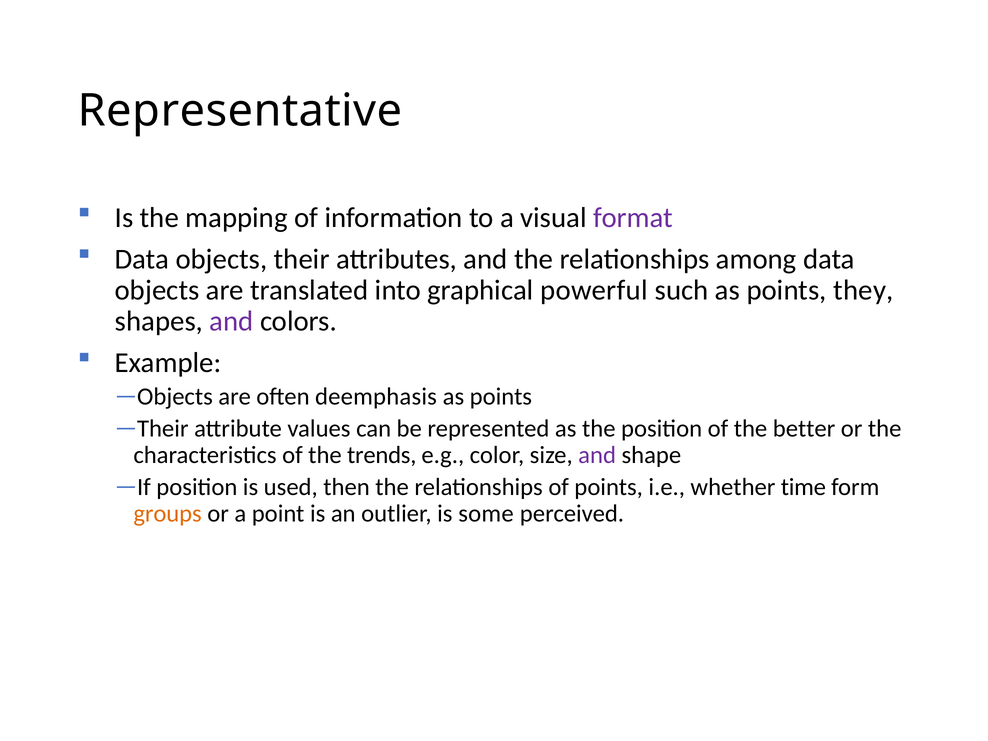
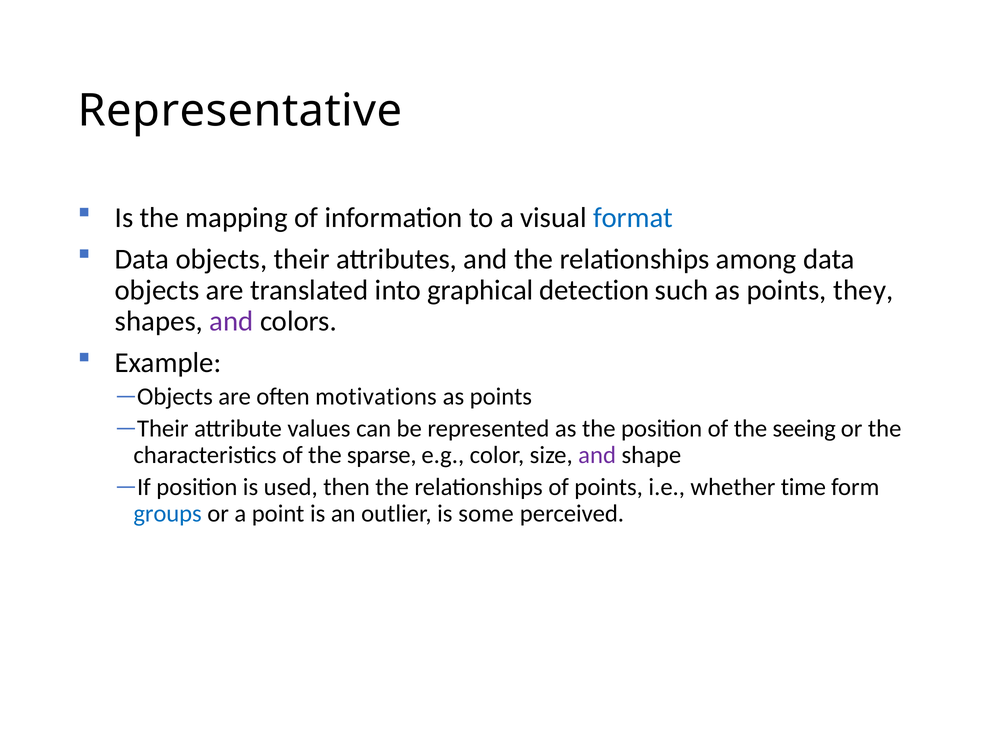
format colour: purple -> blue (633, 218)
powerful: powerful -> detection (594, 290)
deemphasis: deemphasis -> motivations (376, 397)
better: better -> seeing (804, 429)
trends: trends -> sparse (382, 455)
groups colour: orange -> blue (168, 514)
